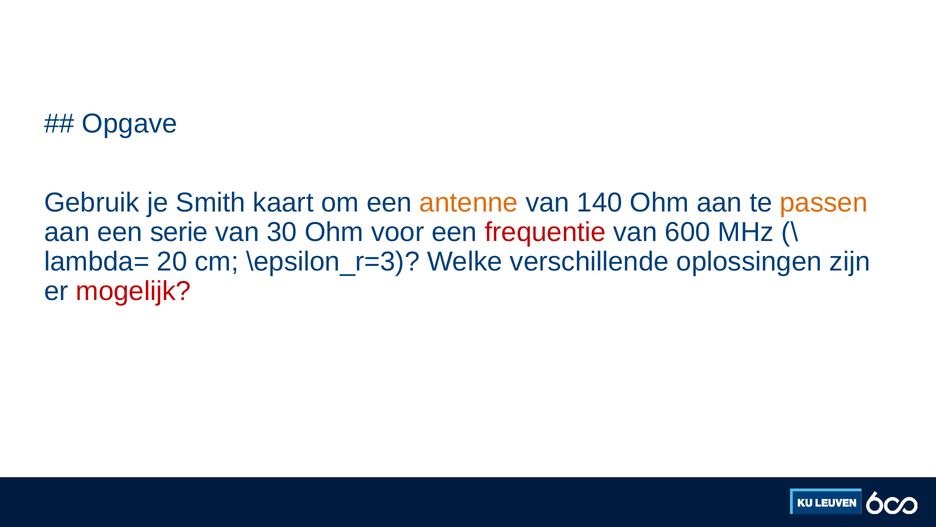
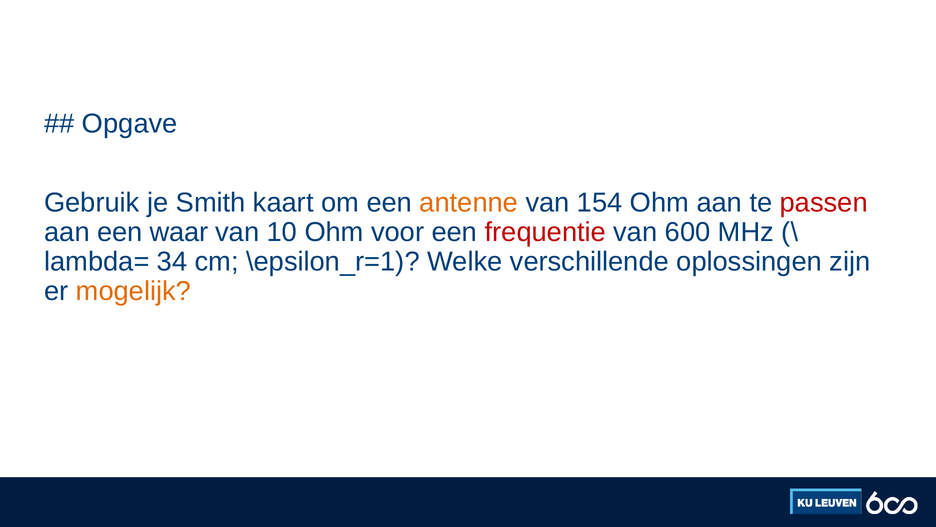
140: 140 -> 154 (600, 202)
passen colour: orange -> red (824, 202)
serie: serie -> waar (179, 232)
30: 30 -> 10 (282, 232)
20: 20 -> 34 (172, 261)
\epsilon_r=3: \epsilon_r=3 -> \epsilon_r=1 (333, 261)
mogelijk colour: red -> orange (133, 291)
